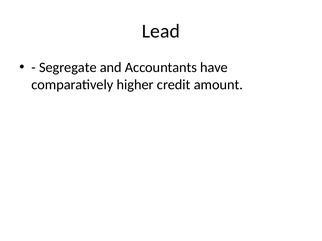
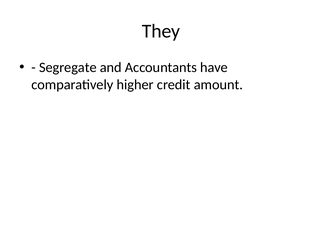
Lead: Lead -> They (161, 31)
